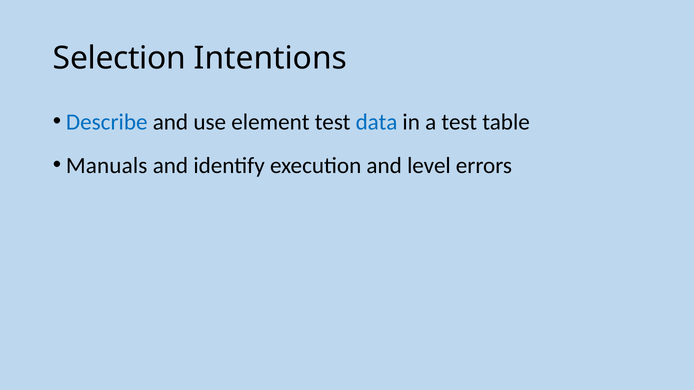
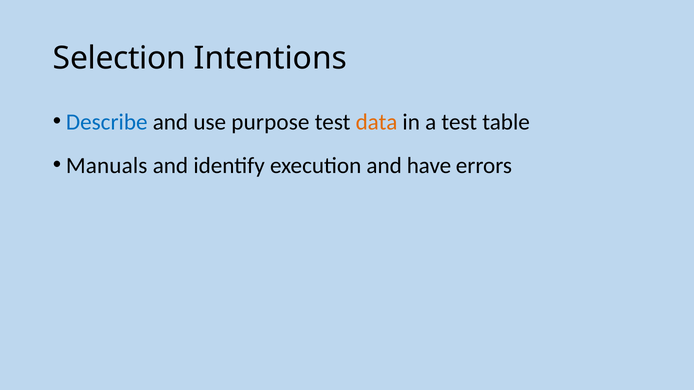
element: element -> purpose (270, 122)
data colour: blue -> orange (377, 122)
level: level -> have (429, 166)
